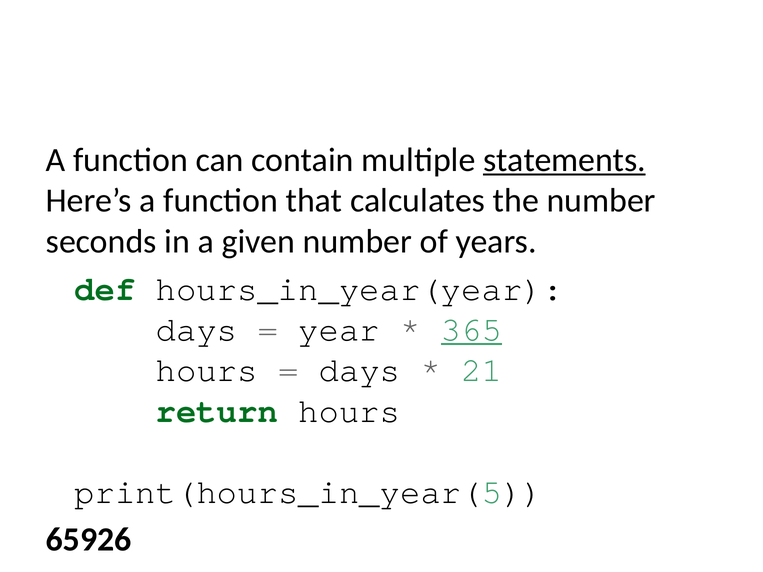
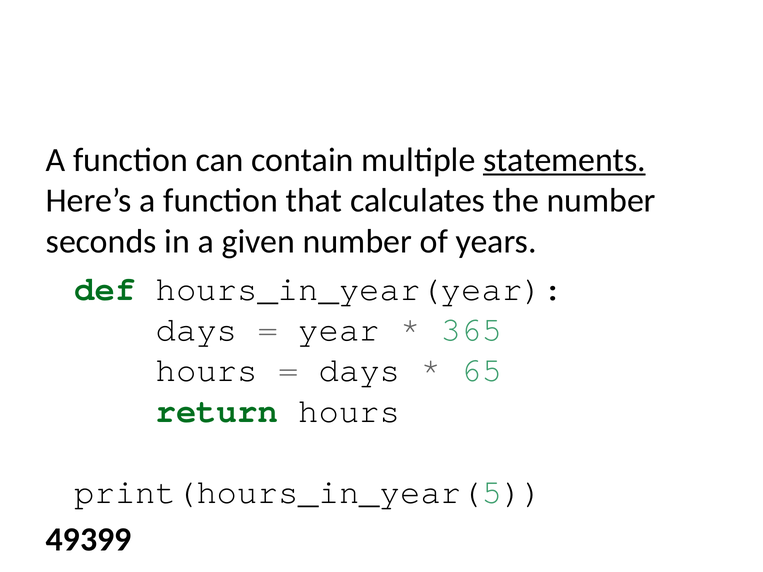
365 underline: present -> none (471, 330)
21: 21 -> 65 (482, 370)
65926: 65926 -> 49399 (89, 540)
